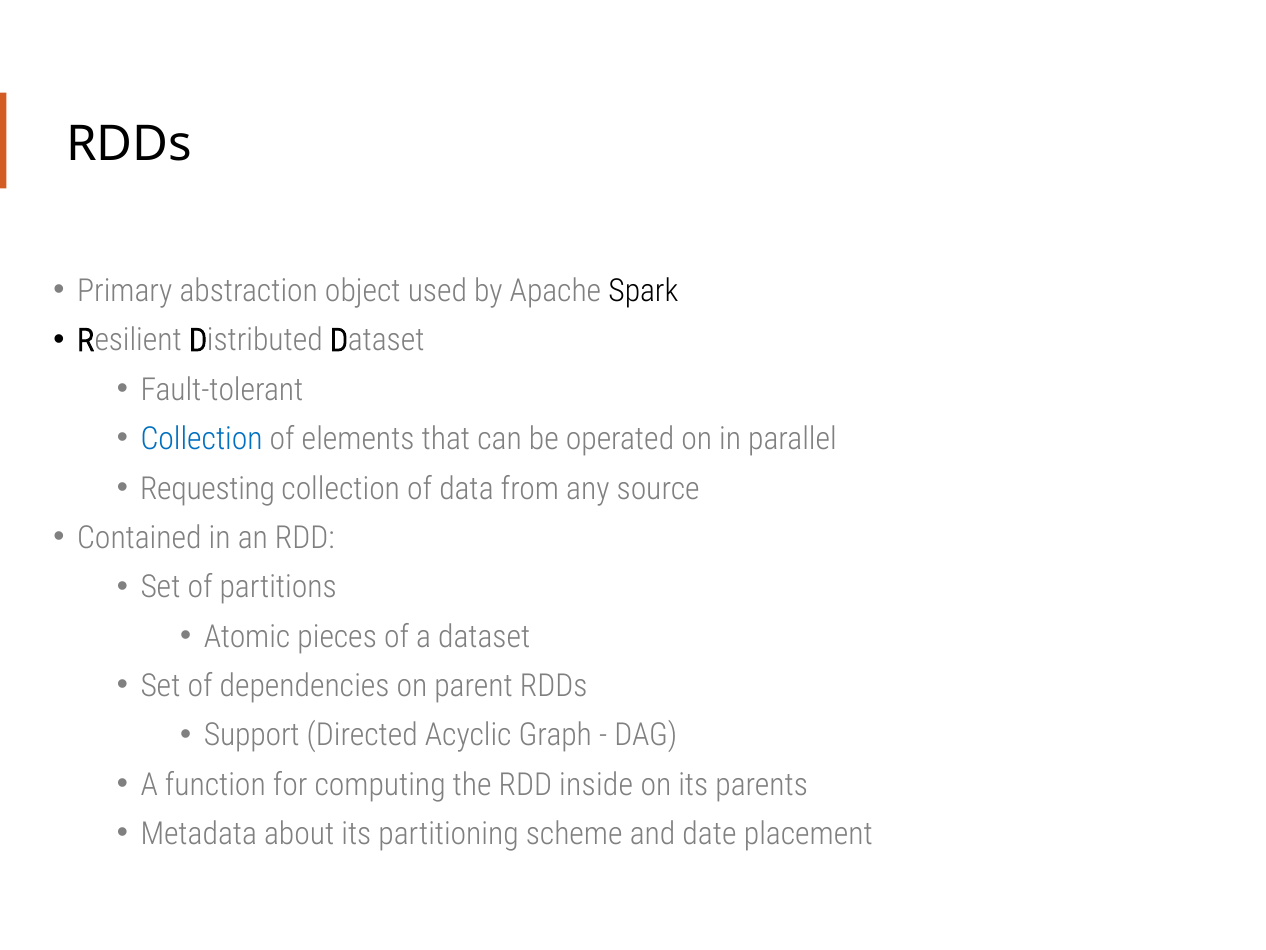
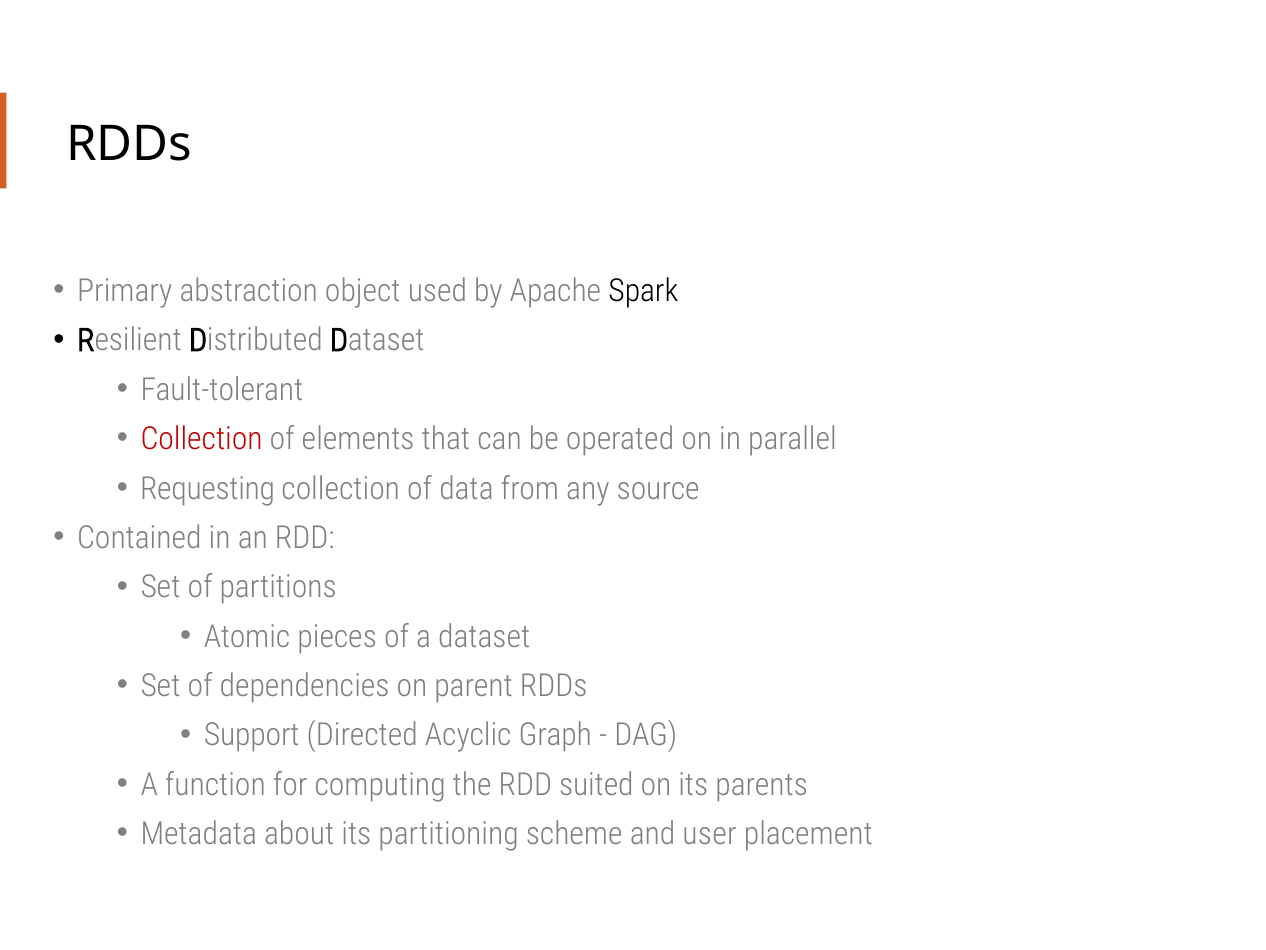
Collection colour: blue -> red (202, 439)
inside: inside -> suited (596, 784)
date: date -> user (710, 834)
